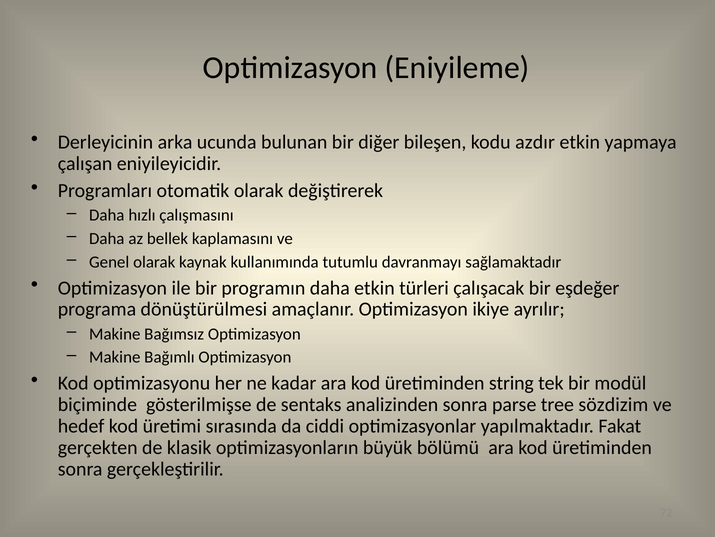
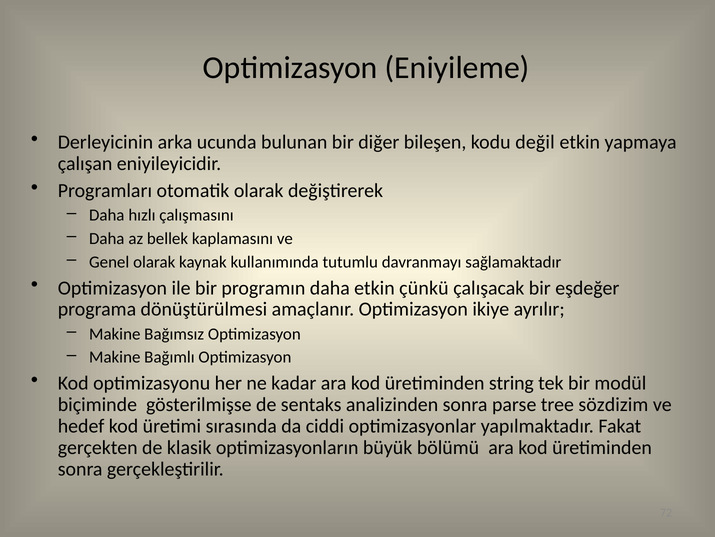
azdır: azdır -> değil (535, 142)
türleri: türleri -> çünkü (424, 288)
